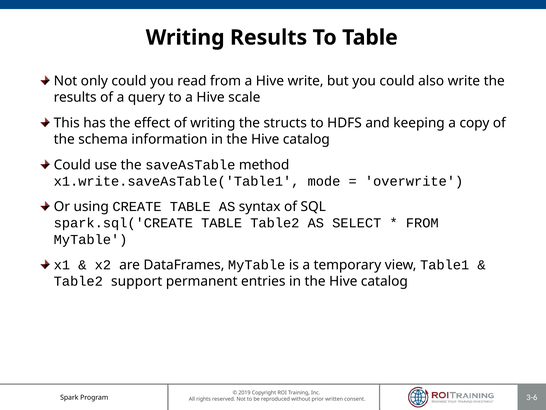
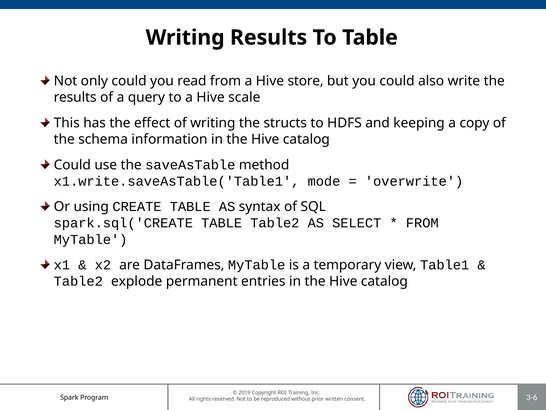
Hive write: write -> store (306, 81)
support: support -> explode (137, 281)
